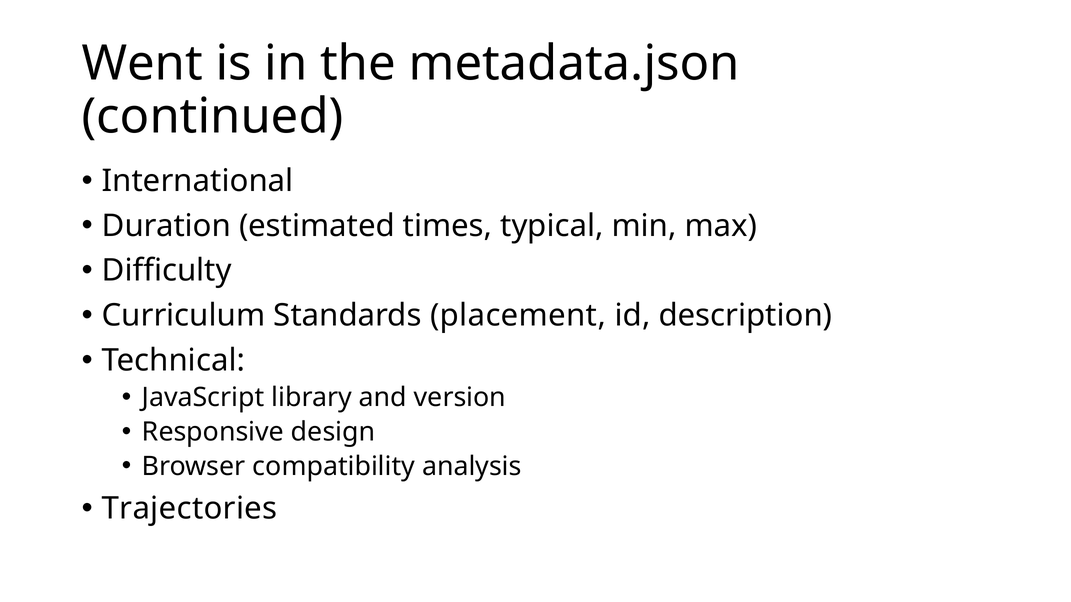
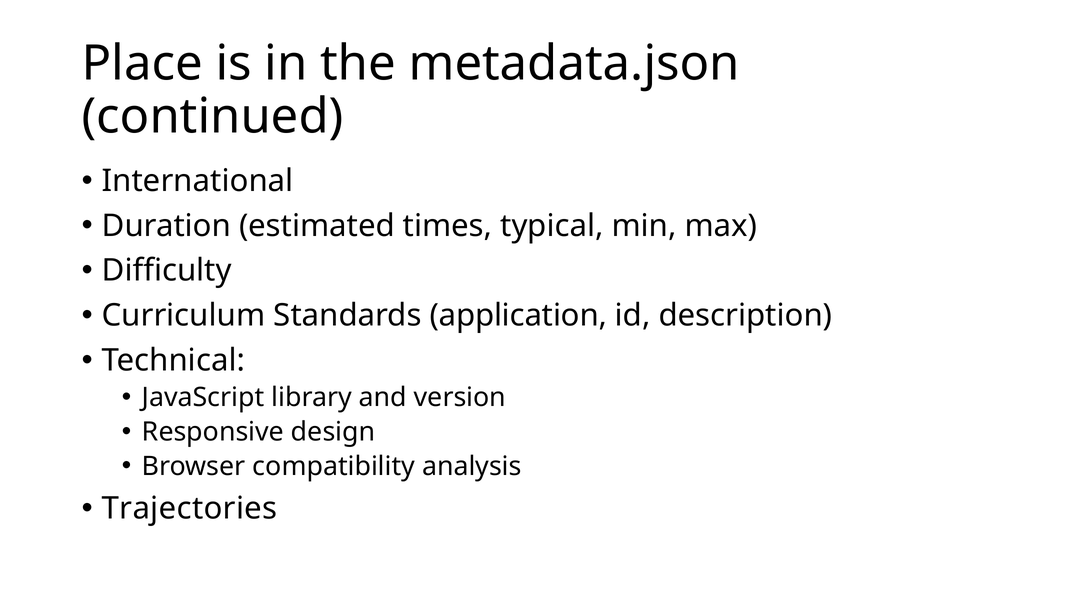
Went: Went -> Place (142, 63)
placement: placement -> application (518, 316)
